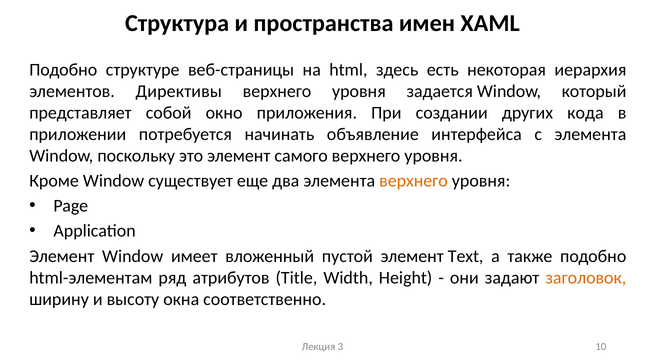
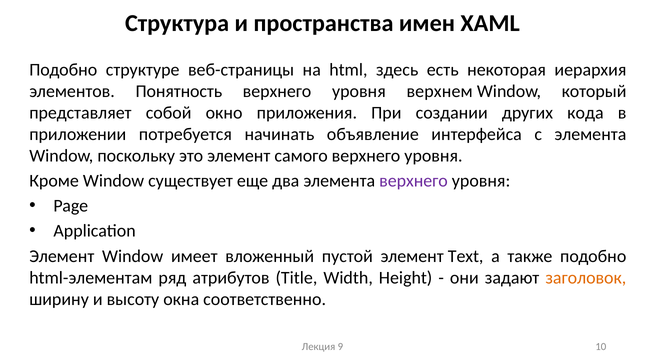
Директивы: Директивы -> Понятность (179, 91)
задается: задается -> верхнем (440, 91)
верхнего colour: orange -> purple (414, 181)
3: 3 -> 9 (340, 347)
